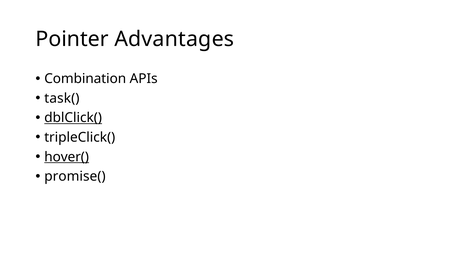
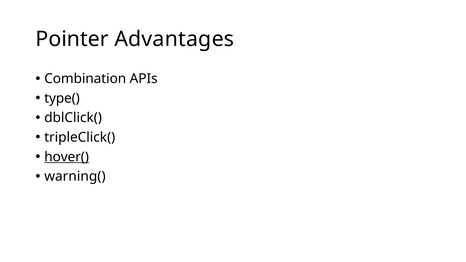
task(: task( -> type( (62, 98)
dblClick( underline: present -> none (73, 118)
promise(: promise( -> warning( (75, 176)
